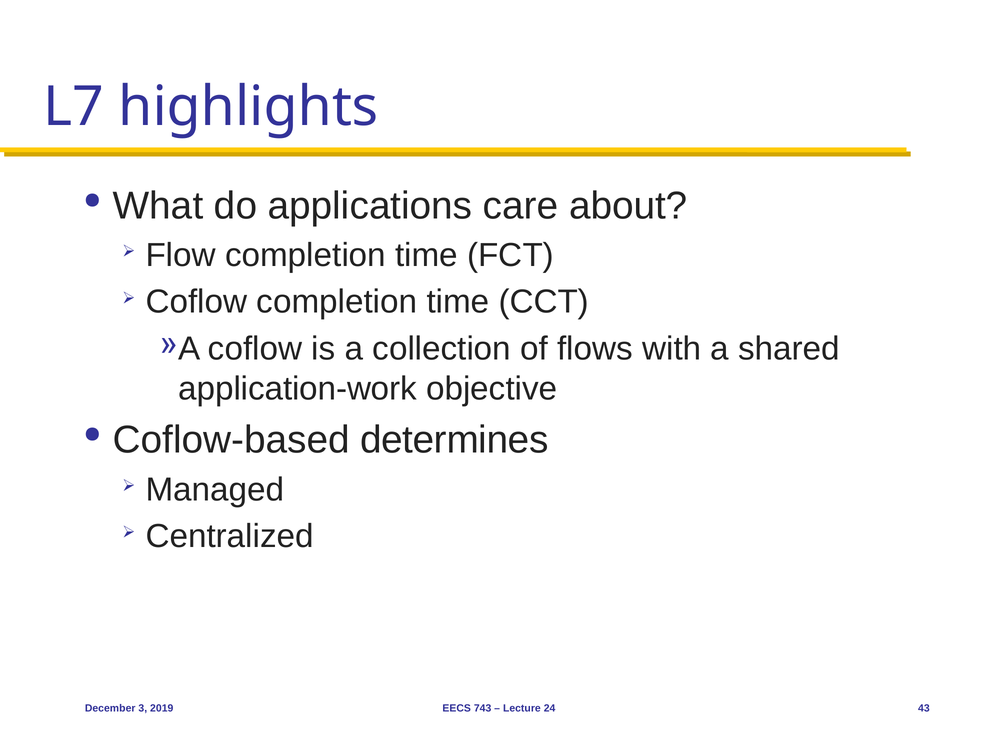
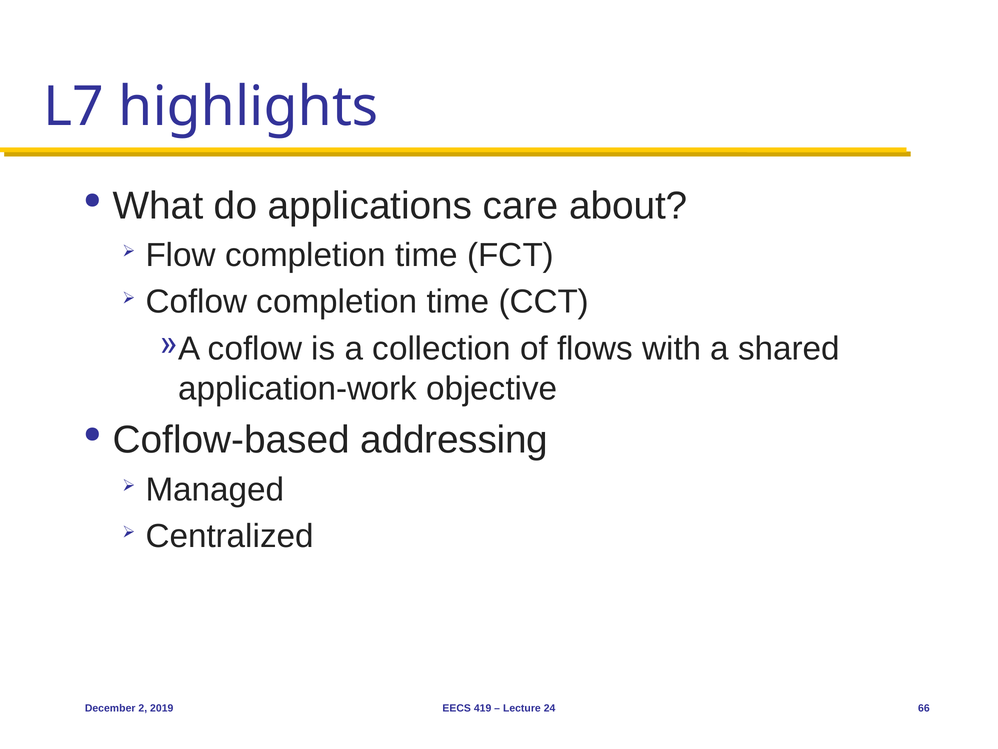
determines: determines -> addressing (454, 440)
3: 3 -> 2 (143, 708)
743: 743 -> 419 (483, 708)
43: 43 -> 66 (924, 708)
